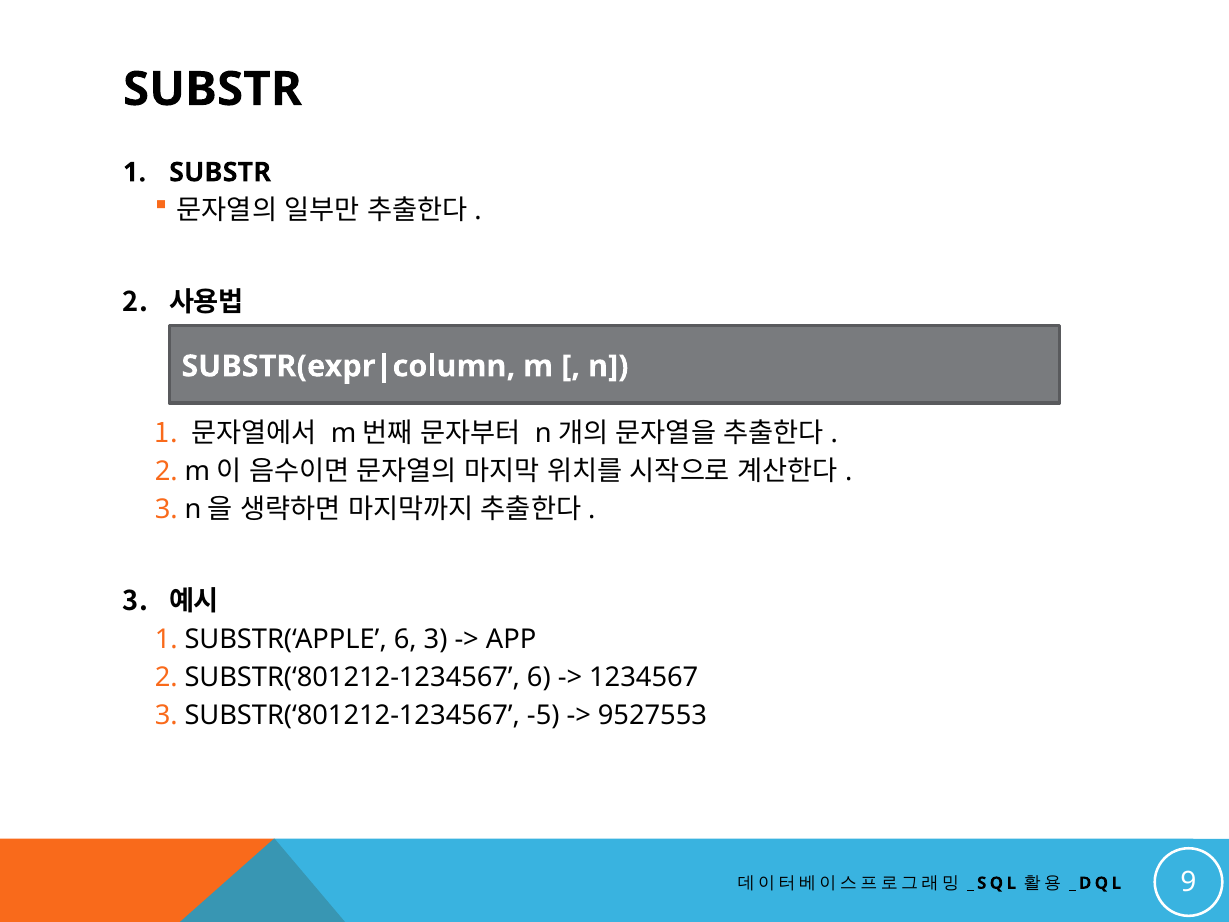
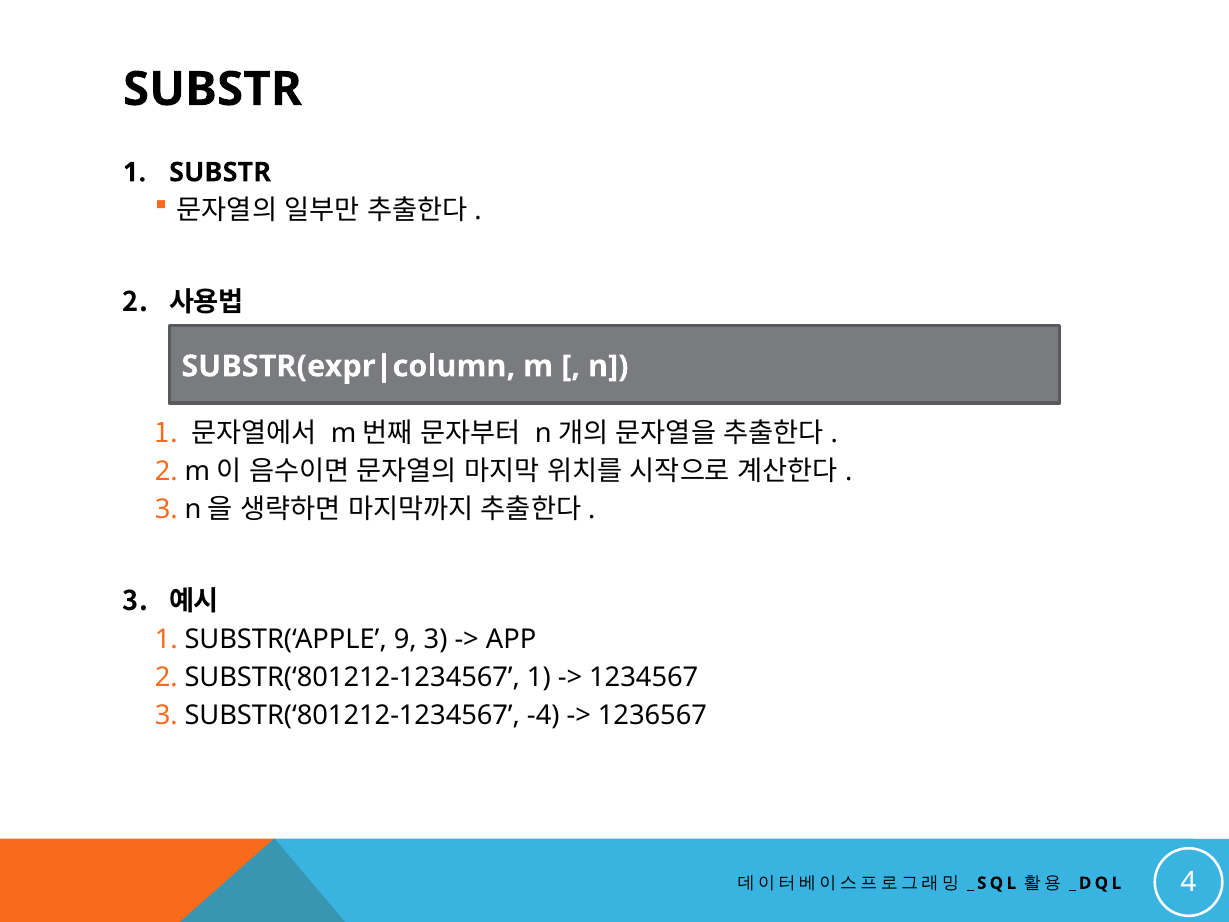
SUBSTR(‘APPLE 6: 6 -> 9 (405, 640)
SUBSTR(‘801212-1234567 6: 6 -> 1 (539, 677)
-5: -5 -> -4 (543, 715)
9527553: 9527553 -> 1236567 (652, 715)
9: 9 -> 4 (1189, 882)
